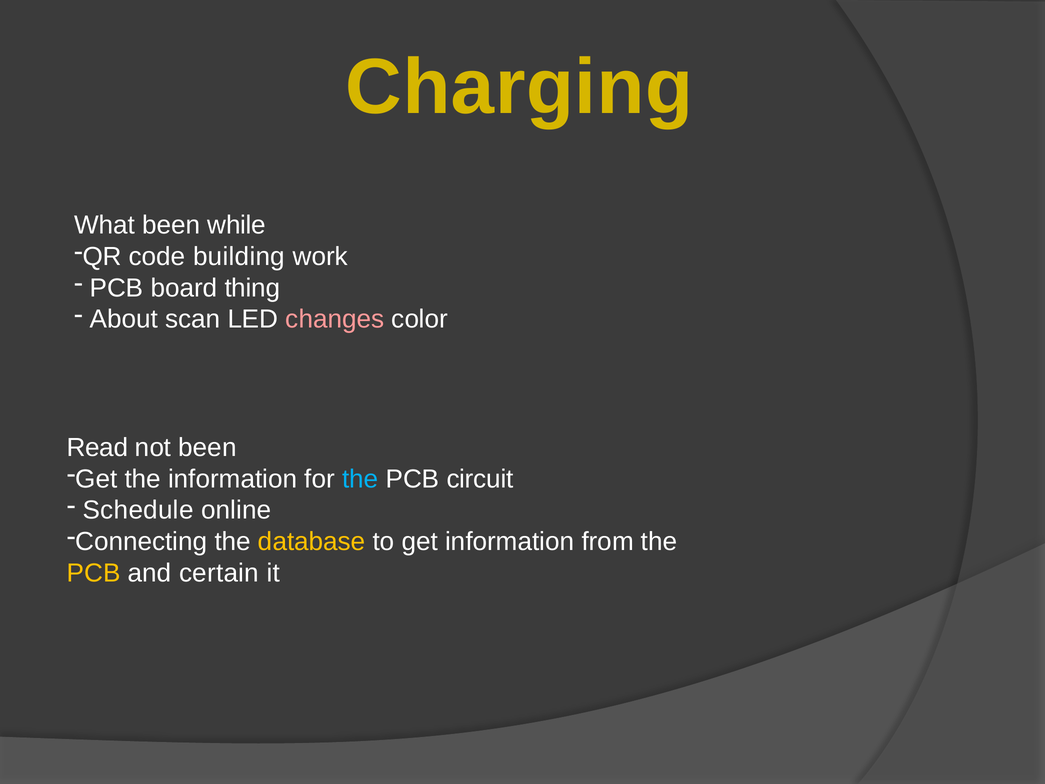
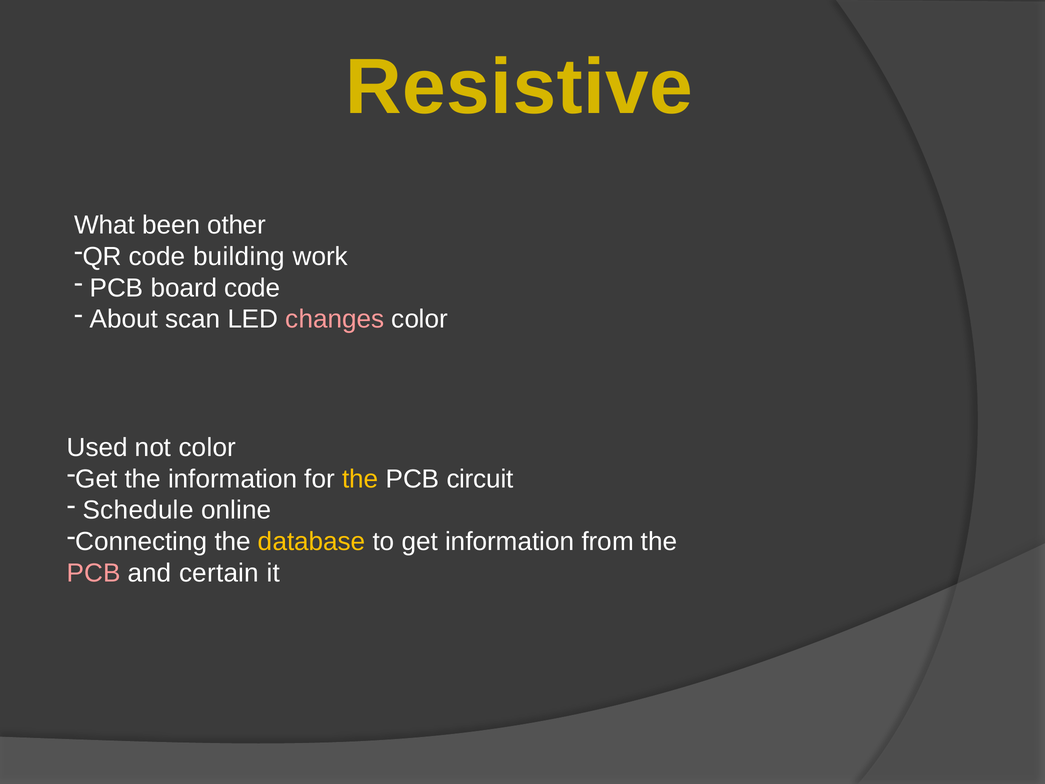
Charging: Charging -> Resistive (519, 87)
while: while -> other (237, 225)
board thing: thing -> code (252, 288)
Read: Read -> Used (97, 447)
not been: been -> color (207, 447)
the colour: light blue -> yellow (360, 479)
PCB colour: yellow -> pink (94, 573)
